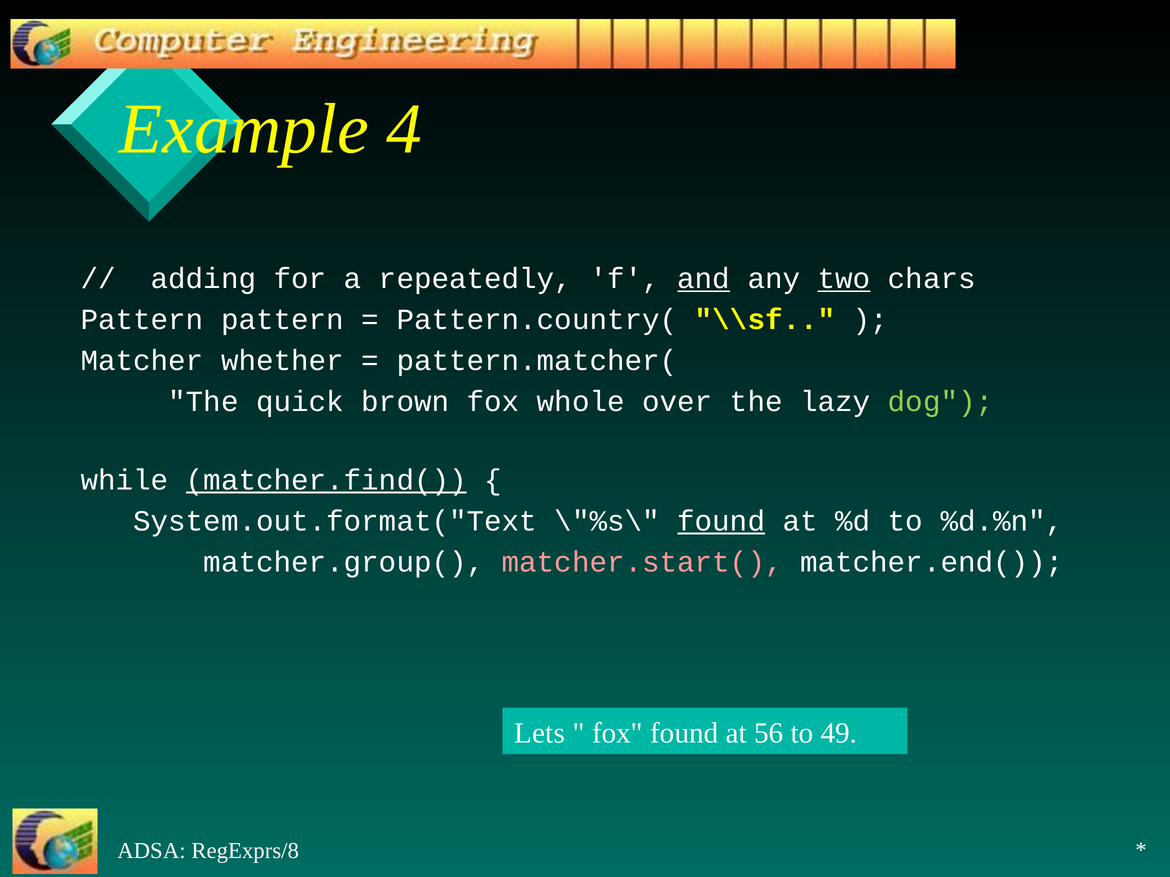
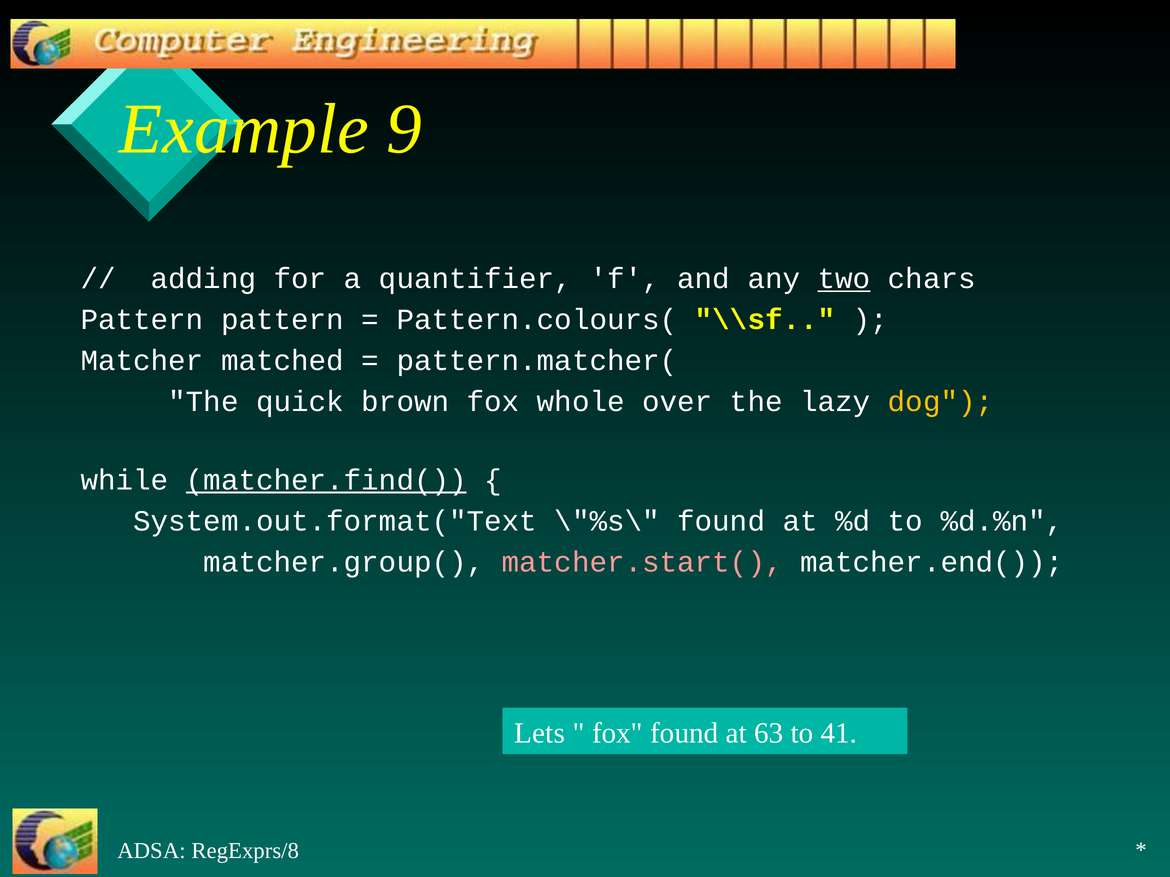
4: 4 -> 9 (404, 129)
repeatedly: repeatedly -> quantifier (475, 279)
and underline: present -> none (704, 279)
Pattern.country(: Pattern.country( -> Pattern.colours( (537, 320)
whether: whether -> matched (282, 361)
dog colour: light green -> yellow (941, 402)
found underline: present -> none (721, 521)
56: 56 -> 63 (769, 733)
49: 49 -> 41 (839, 733)
